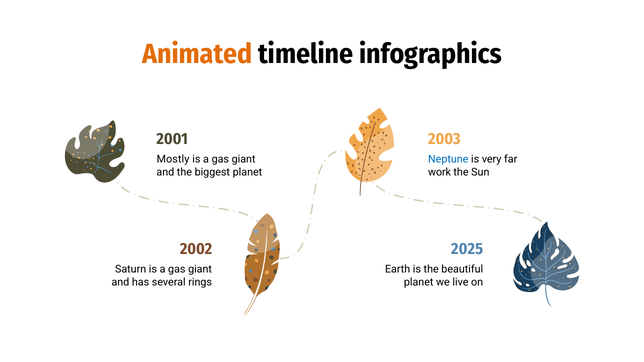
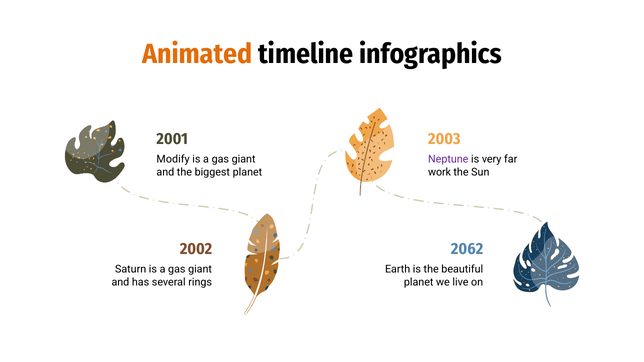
Mostly: Mostly -> Modify (173, 159)
Neptune colour: blue -> purple (448, 159)
2025: 2025 -> 2062 (467, 249)
